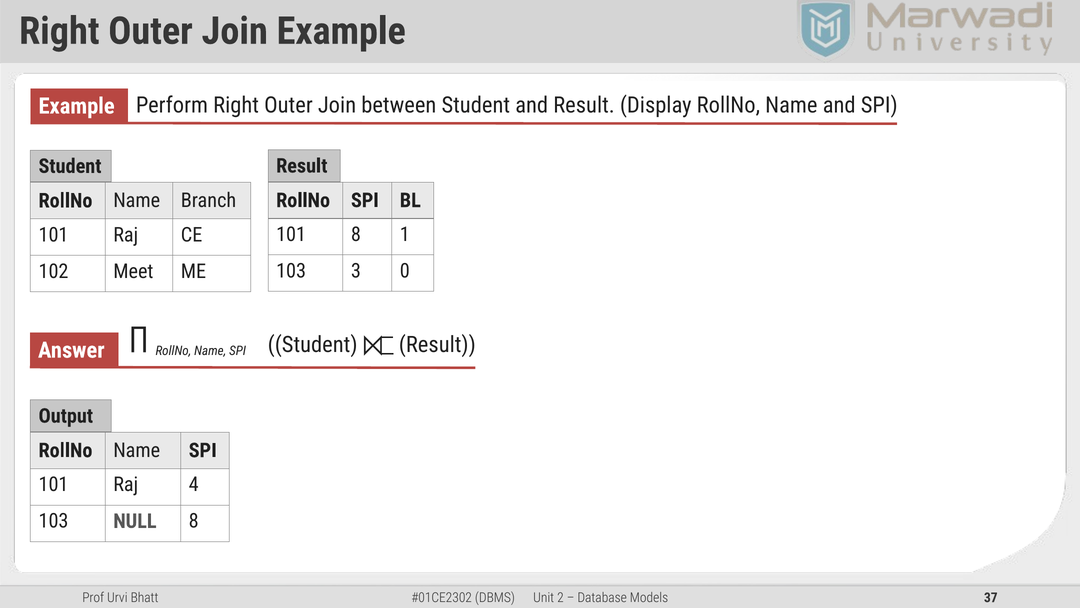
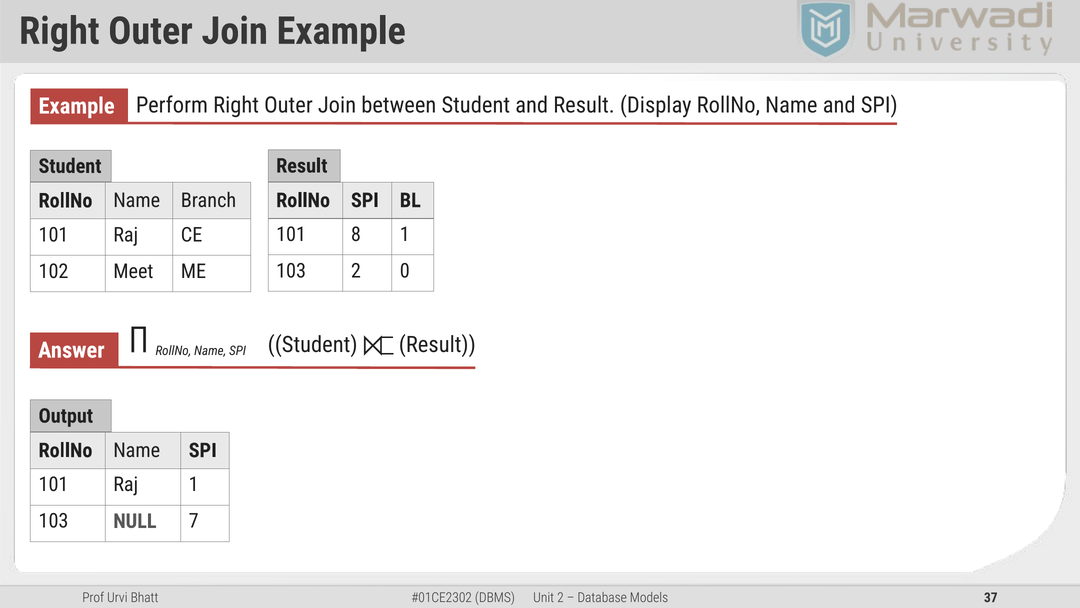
103 3: 3 -> 2 (356, 271)
Raj 4: 4 -> 1 (194, 484)
NULL 8: 8 -> 7 (194, 521)
